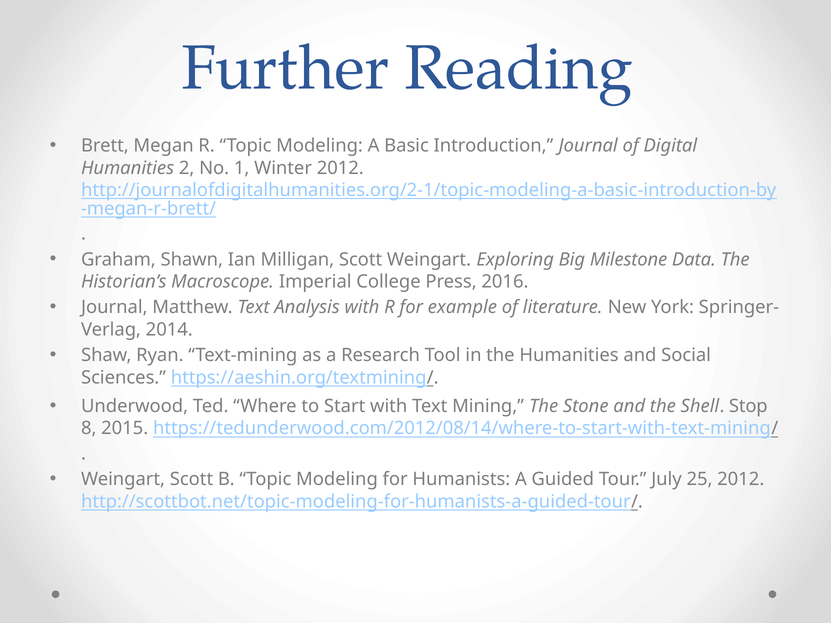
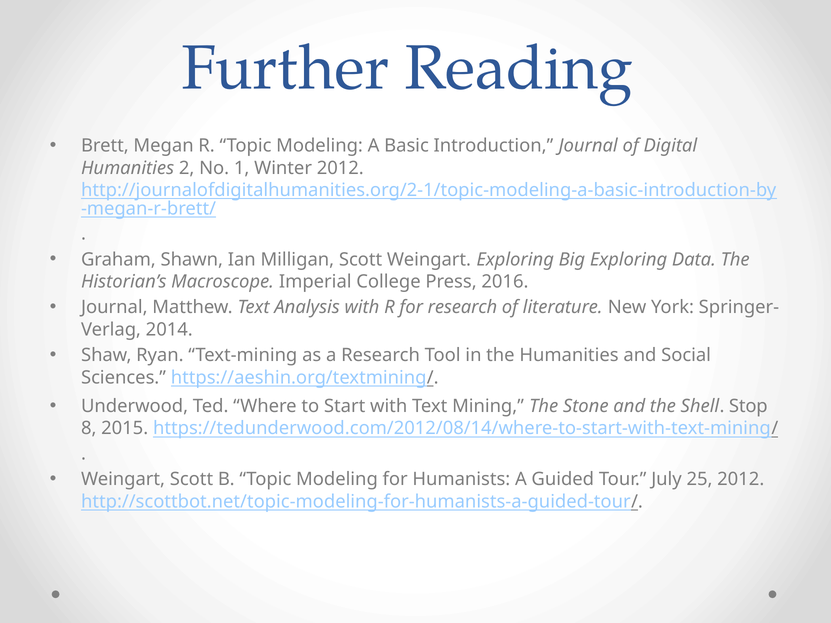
Big Milestone: Milestone -> Exploring (629, 260)
for example: example -> research (462, 308)
